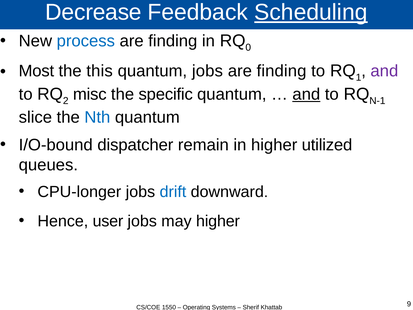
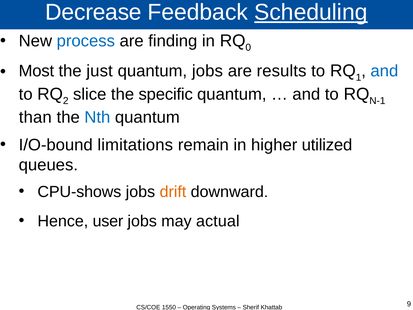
this: this -> just (100, 71)
finding: finding -> results (282, 71)
and colour: purple -> blue (384, 71)
misc: misc -> slice (90, 94)
and underline: present -> none (306, 94)
slice: slice -> than (35, 117)
dispatcher: dispatcher -> limitations (135, 145)
CPU-longer: CPU-longer -> CPU-shows (79, 192)
drift colour: blue -> orange (173, 192)
may higher: higher -> actual (218, 221)
